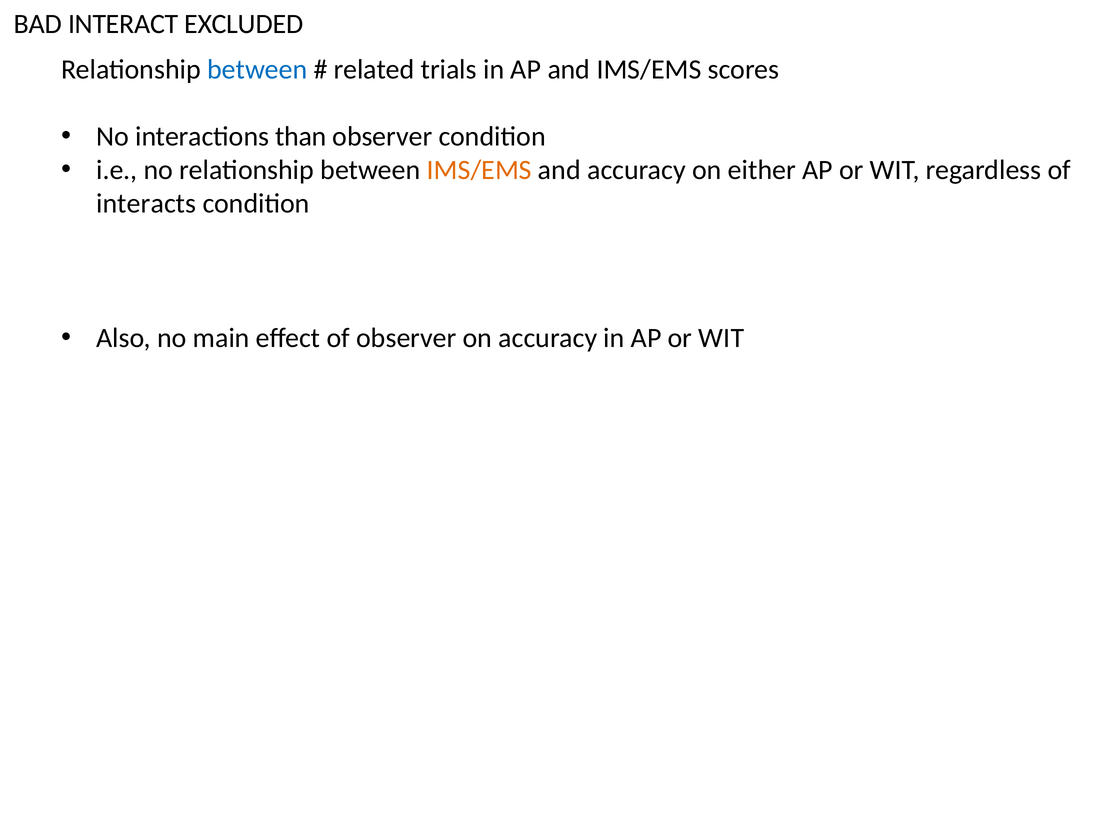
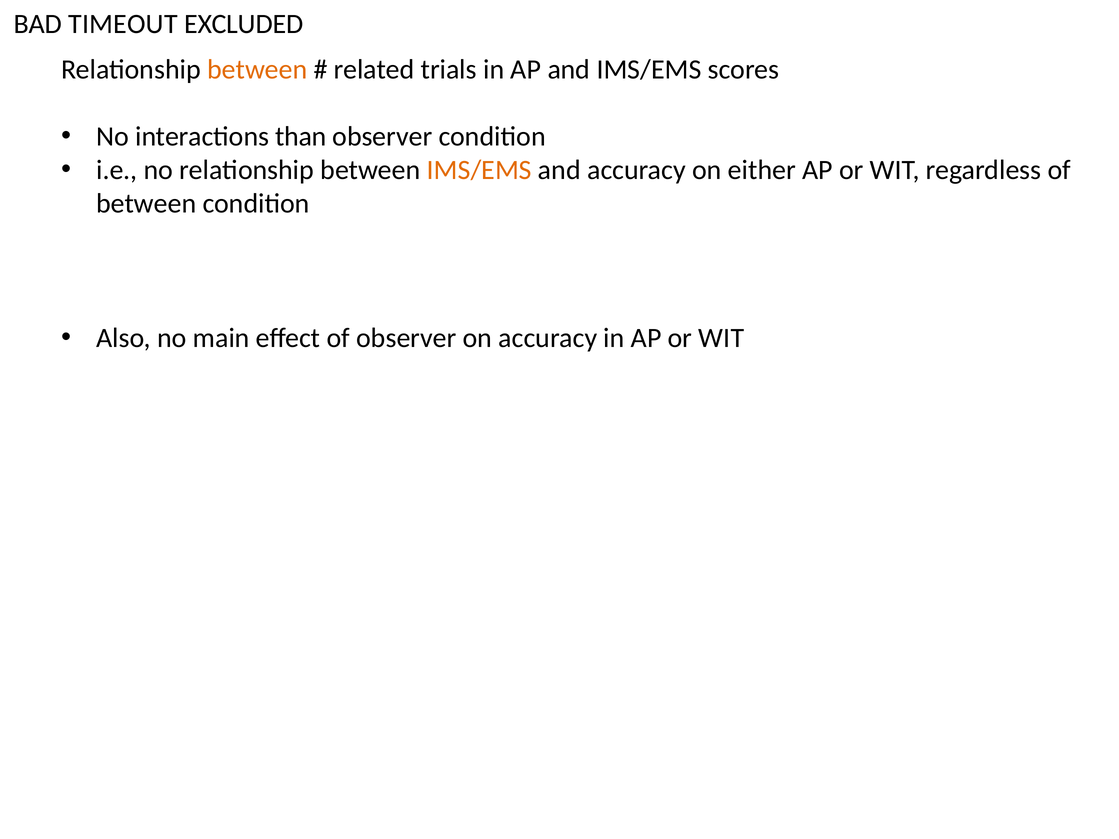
INTERACT: INTERACT -> TIMEOUT (123, 24)
between colour: blue -> orange (257, 69)
interacts: interacts -> between (146, 204)
